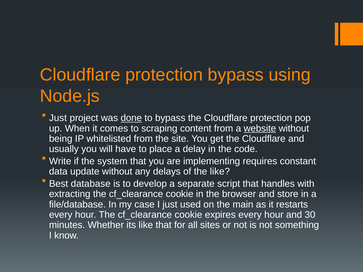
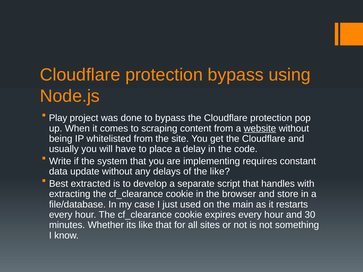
Just: Just -> Play (58, 118)
done underline: present -> none (131, 118)
database: database -> extracted (91, 184)
